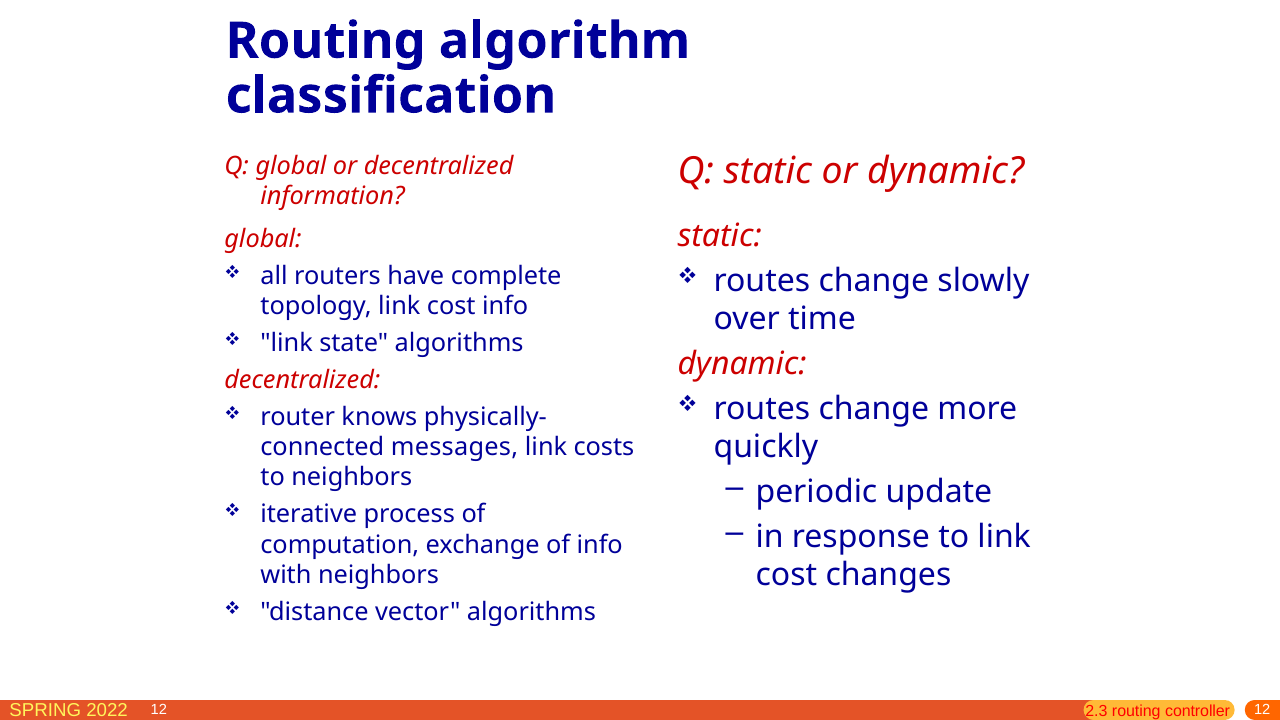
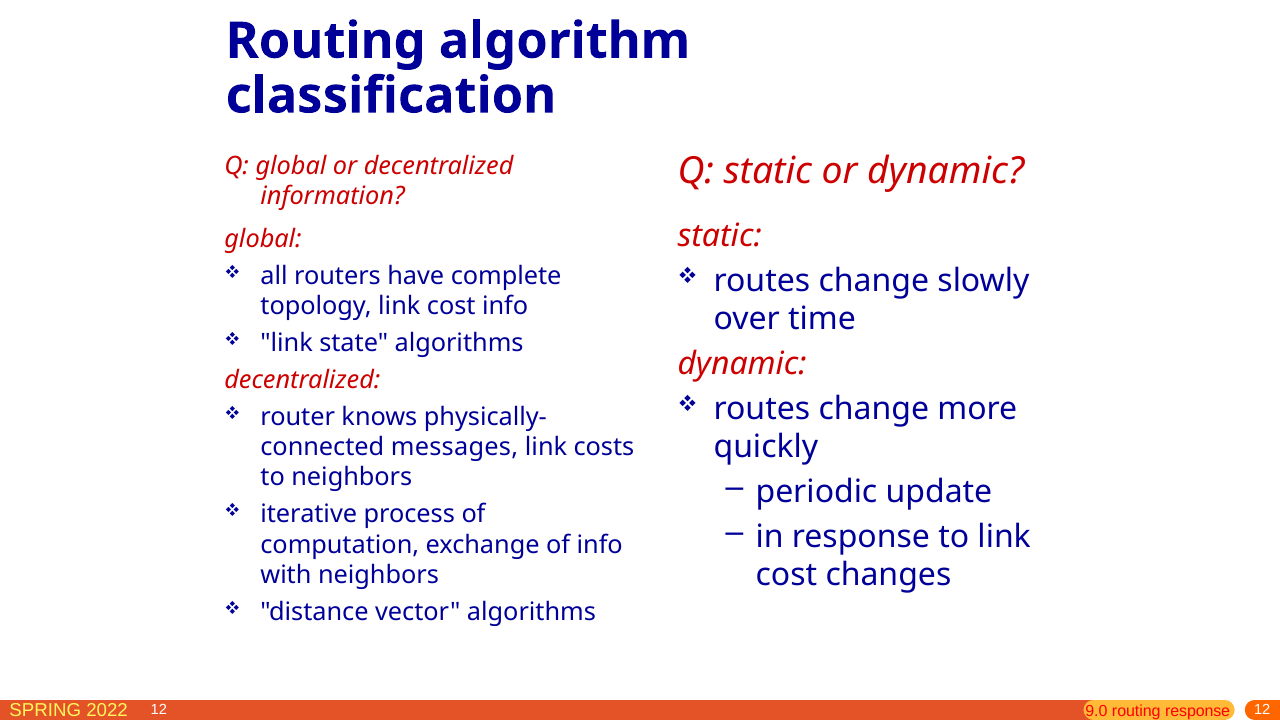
2.3: 2.3 -> 9.0 (1096, 711)
routing controller: controller -> response (1198, 711)
